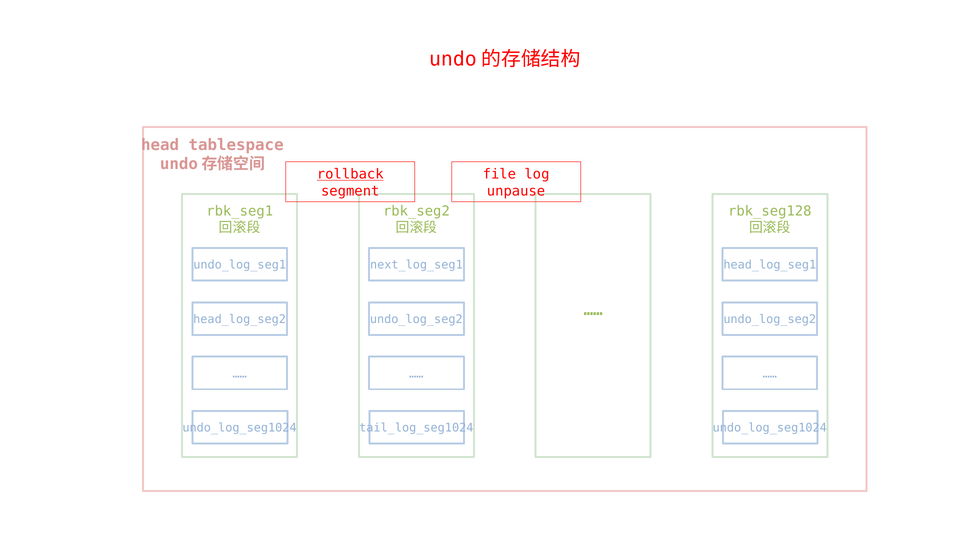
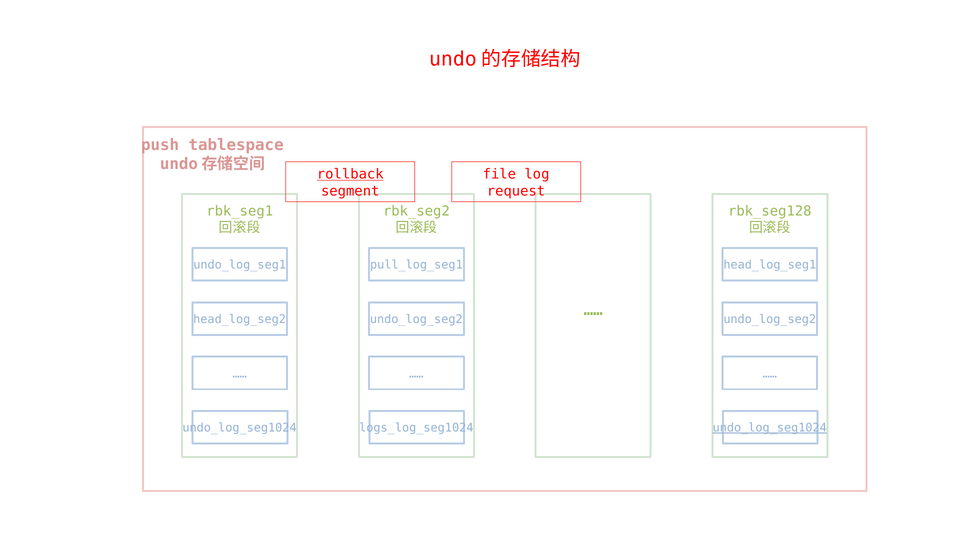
head: head -> push (160, 145)
unpause: unpause -> request (516, 191)
next_log_seg1: next_log_seg1 -> pull_log_seg1 (416, 265)
tail_log_seg1024: tail_log_seg1024 -> logs_log_seg1024 (416, 428)
undo_log_seg1024 underline: none -> present (770, 428)
